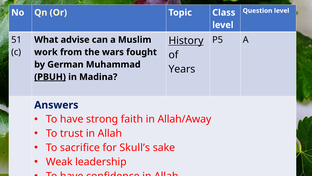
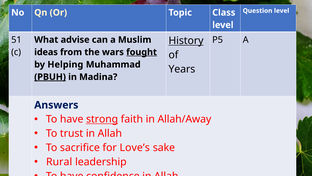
work: work -> ideas (46, 52)
fought underline: none -> present (142, 52)
German: German -> Helping (65, 64)
strong underline: none -> present (102, 119)
Skull’s: Skull’s -> Love’s (135, 147)
Weak: Weak -> Rural (59, 161)
